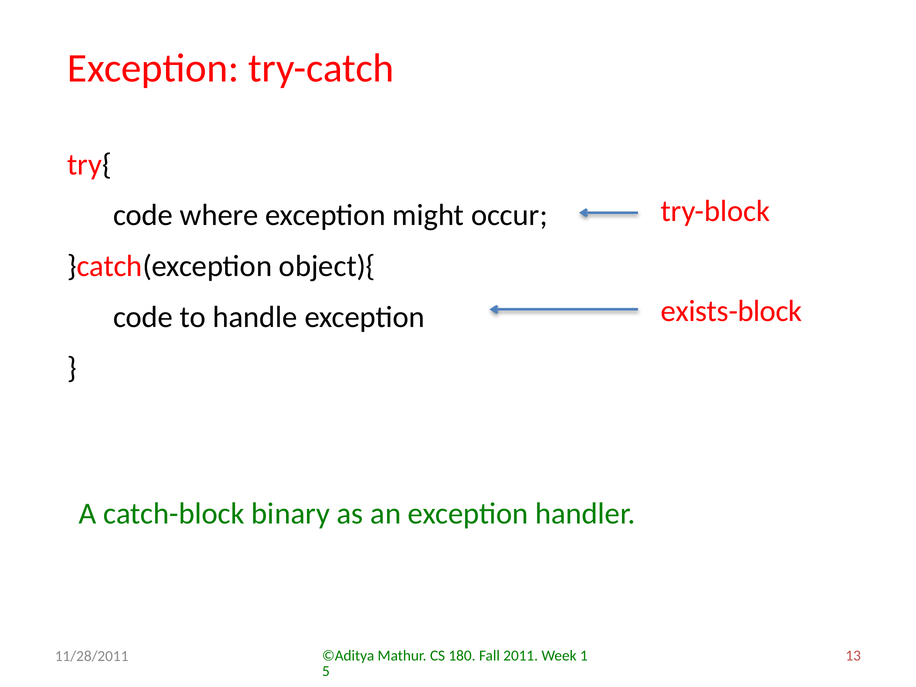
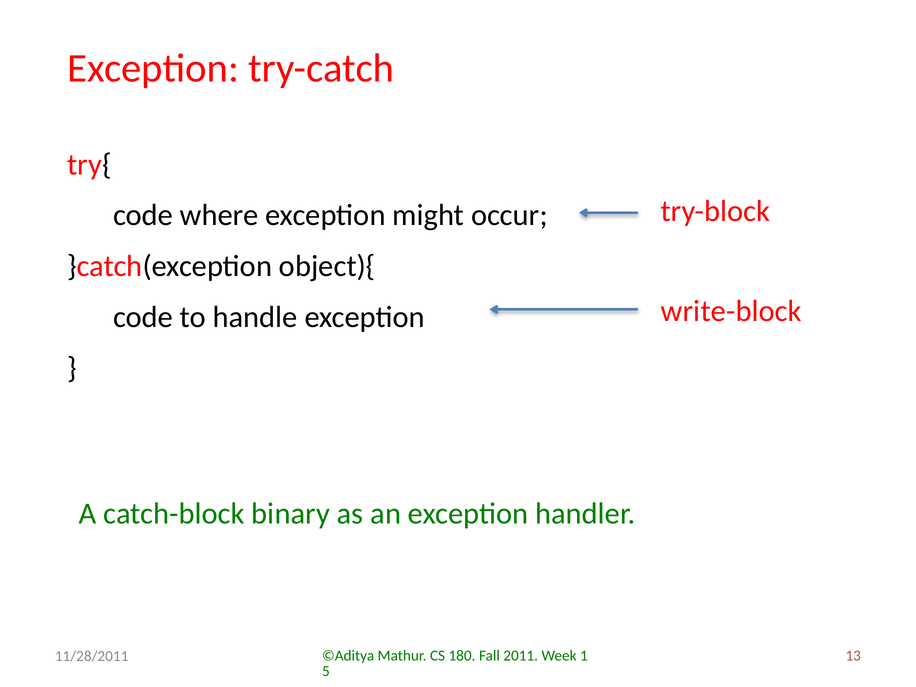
exists-block: exists-block -> write-block (731, 311)
